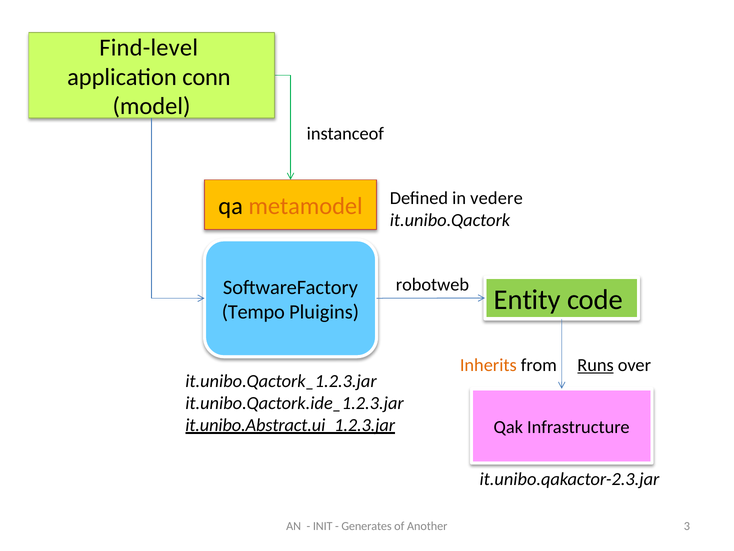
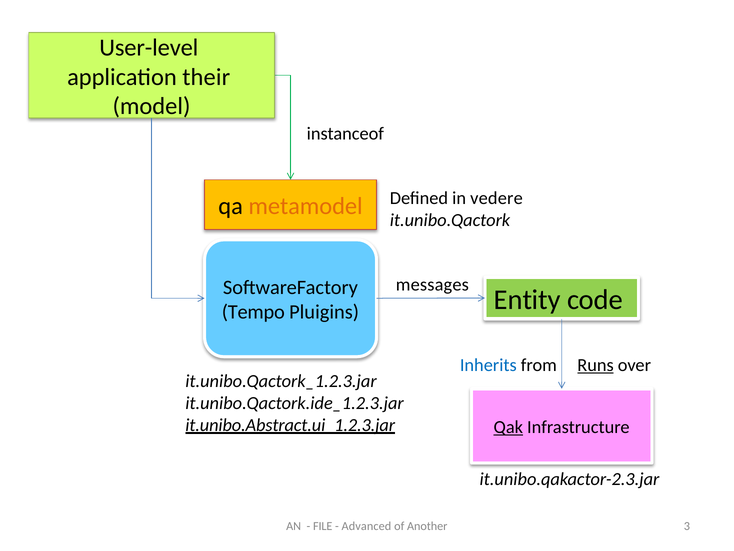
Find-level: Find-level -> User-level (149, 48)
conn: conn -> their (206, 77)
robotweb: robotweb -> messages (432, 284)
Inherits colour: orange -> blue (488, 365)
Qak underline: none -> present (508, 427)
INIT: INIT -> FILE (323, 526)
Generates: Generates -> Advanced (366, 526)
